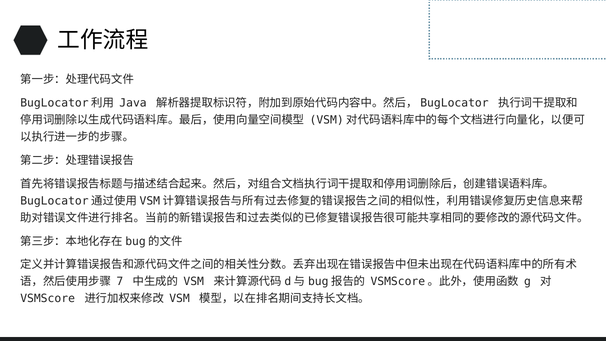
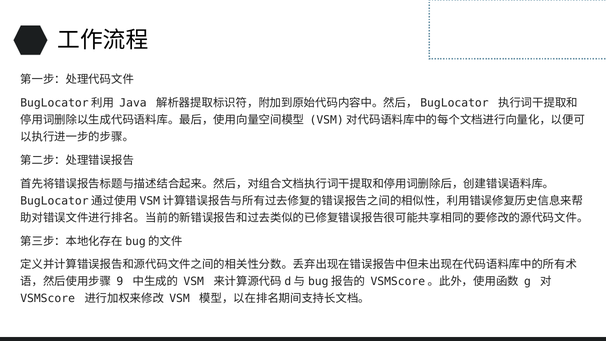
7: 7 -> 9 (120, 282)
